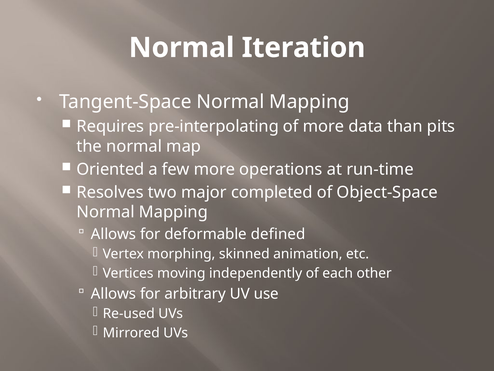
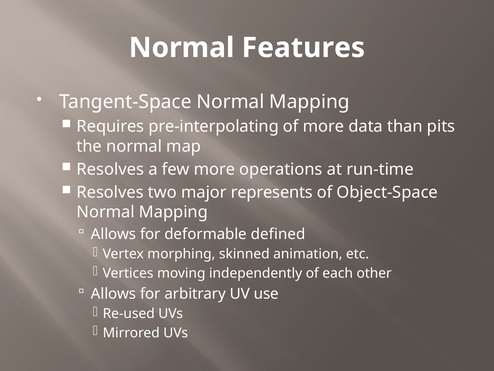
Iteration: Iteration -> Features (303, 48)
Oriented: Oriented -> Resolves (110, 169)
completed: completed -> represents (272, 192)
